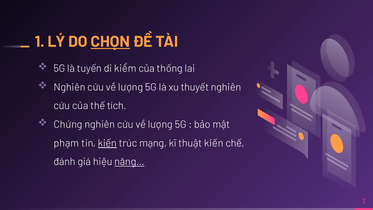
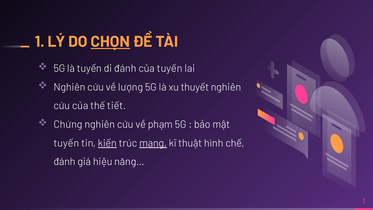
di kiểm: kiểm -> đánh (125, 68)
của thống: thống -> tuyến (170, 68)
tích: tích -> tiết (117, 106)
lượng: lượng -> phạm (160, 124)
phạm: phạm -> tuyến (66, 143)
mạng underline: none -> present (153, 143)
thuật kiến: kiến -> hình (214, 143)
năng… underline: present -> none (129, 162)
